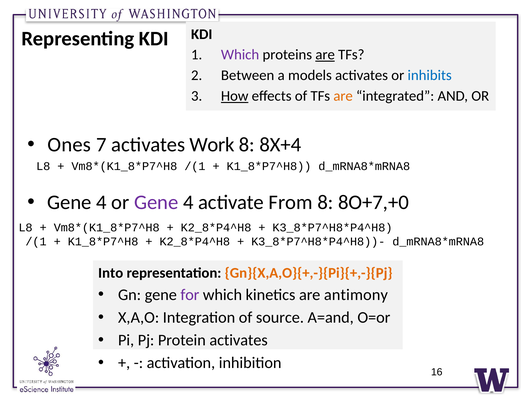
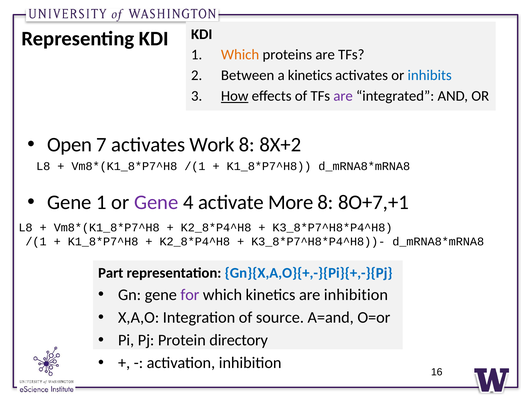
Which colour: purple -> orange (240, 55)
are underline: present -> none (325, 55)
a models: models -> kinetics (310, 75)
are colour: orange -> purple (343, 96)
Ones: Ones -> Open (70, 145)
8X+4: 8X+4 -> 8X+2 (280, 145)
4: 4 -> 1 (101, 203)
From: From -> More (291, 203)
8O+7,+0: 8O+7,+0 -> 8O+7,+1 (373, 203)
Into: Into -> Part (111, 273)
Gn}{X,A,O}{+,-}{Pi}{+,-}{Pj colour: orange -> blue (309, 273)
are antimony: antimony -> inhibition (356, 295)
Protein activates: activates -> directory (239, 340)
